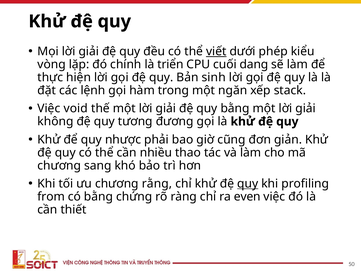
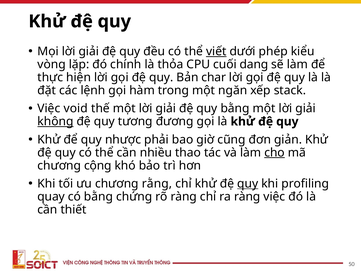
triển: triển -> thỏa (170, 64)
sinh: sinh -> char (214, 77)
không underline: none -> present (55, 121)
cho underline: none -> present (275, 152)
sang: sang -> cộng (98, 165)
from: from -> quay (51, 196)
ra even: even -> ràng (247, 196)
